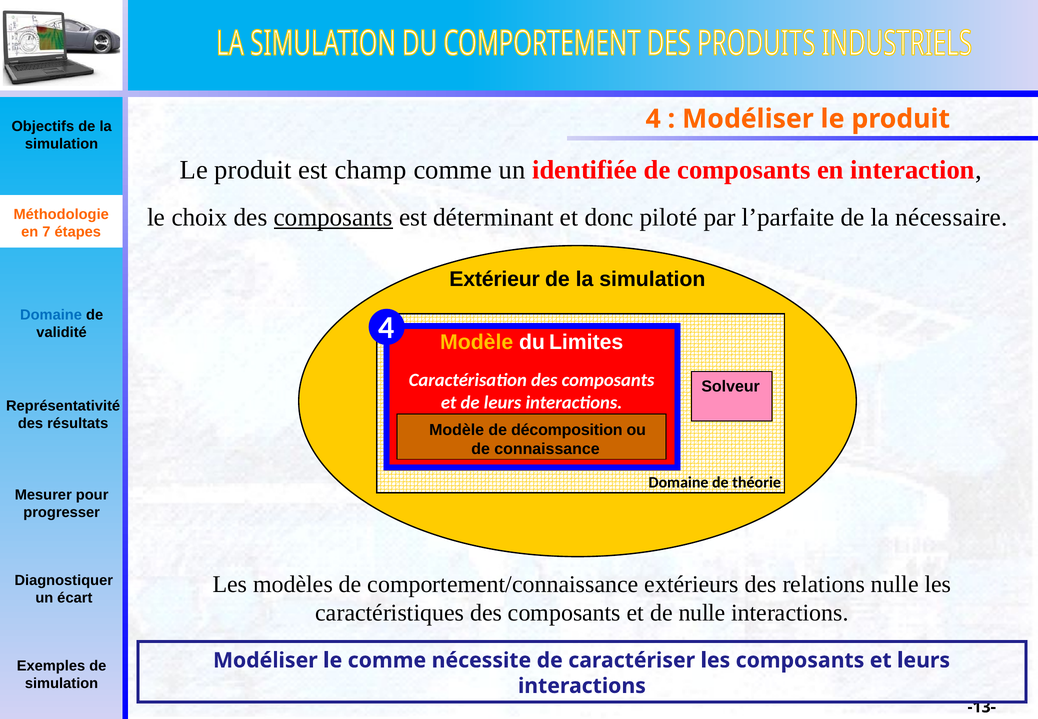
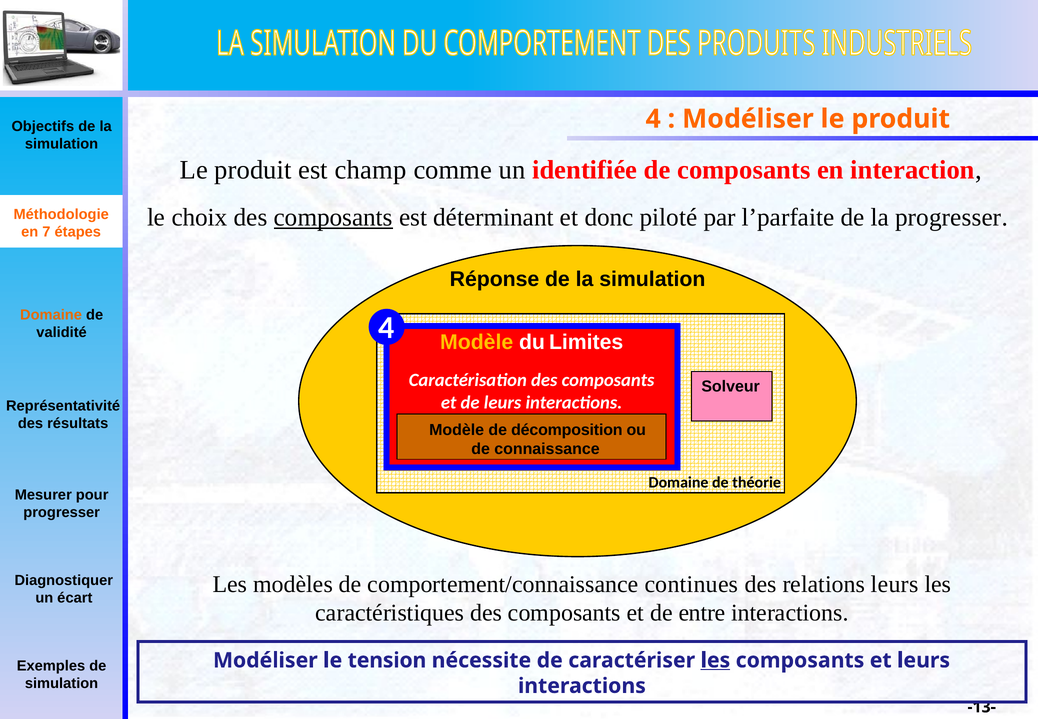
la nécessaire: nécessaire -> progresser (952, 217)
Extérieur: Extérieur -> Réponse (494, 279)
Domaine colour: blue -> orange (51, 315)
extérieurs: extérieurs -> continues (691, 584)
relations nulle: nulle -> leurs (895, 584)
de nulle: nulle -> entre (702, 613)
le comme: comme -> tension (387, 660)
les underline: none -> present (715, 660)
